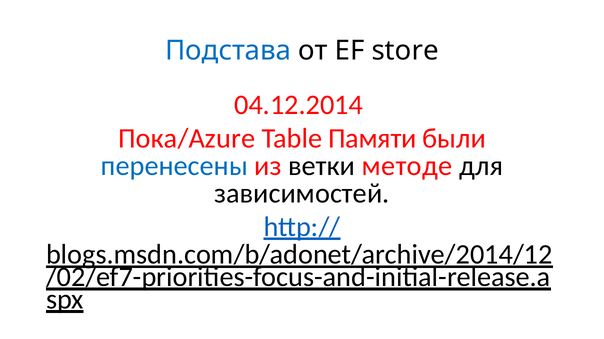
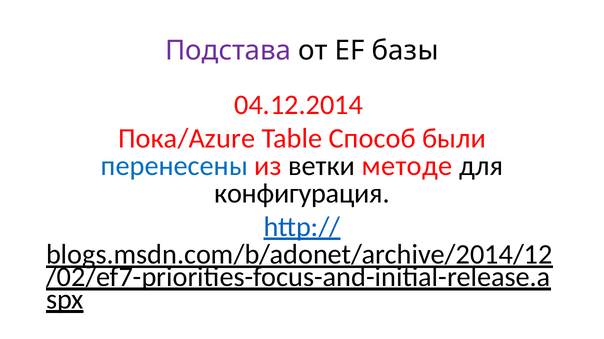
Подстава colour: blue -> purple (228, 51)
store: store -> базы (405, 51)
Памяти: Памяти -> Способ (372, 139)
зависимостей: зависимостей -> конфигурация (302, 194)
